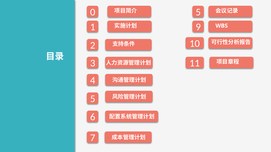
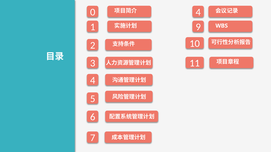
5: 5 -> 4 (198, 12)
